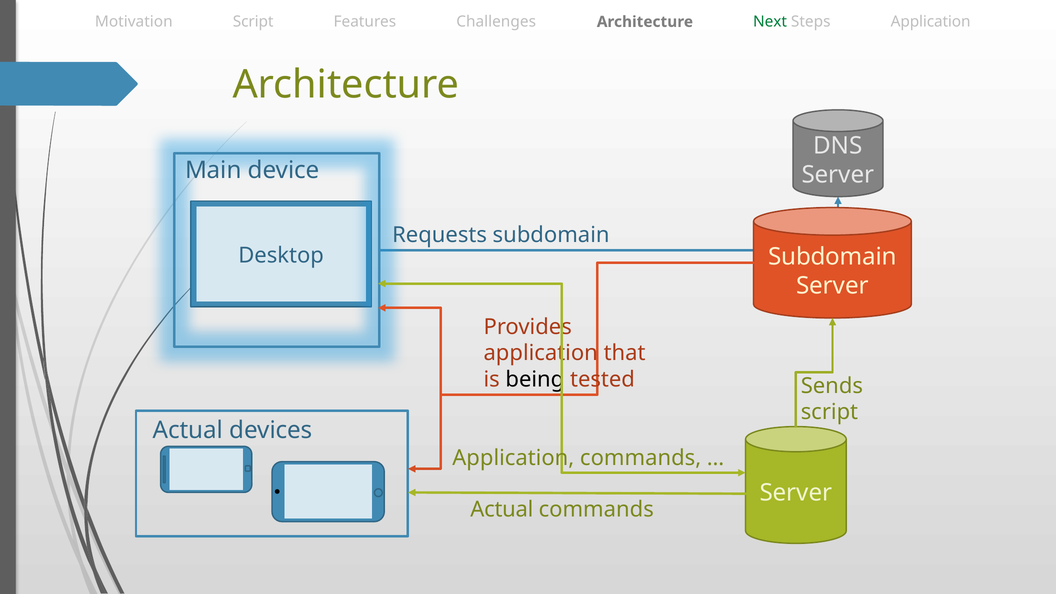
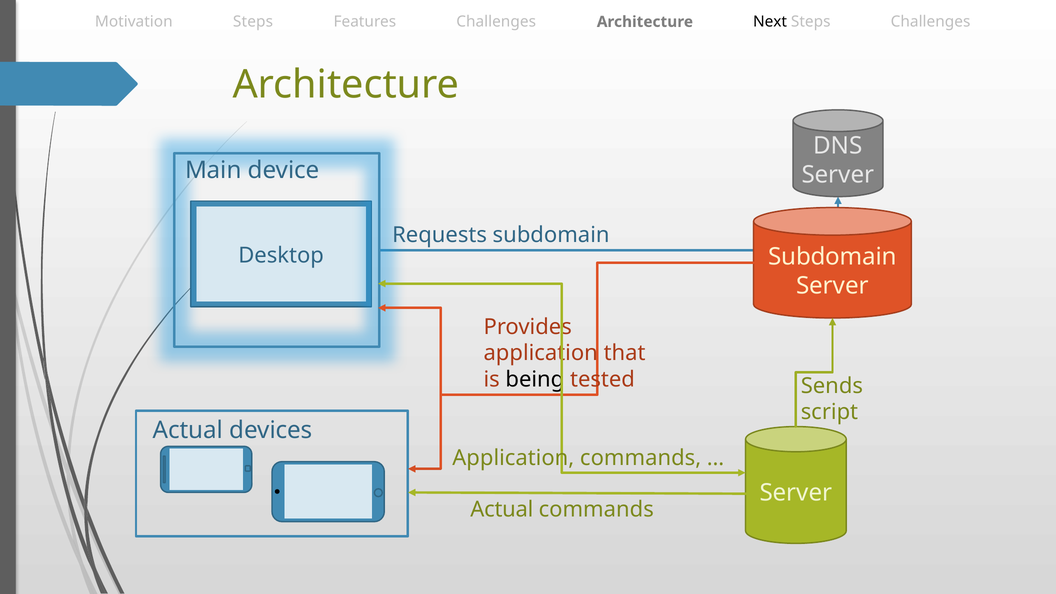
Motivation Script: Script -> Steps (253, 22)
Next colour: green -> black (770, 22)
Steps Application: Application -> Challenges (931, 22)
